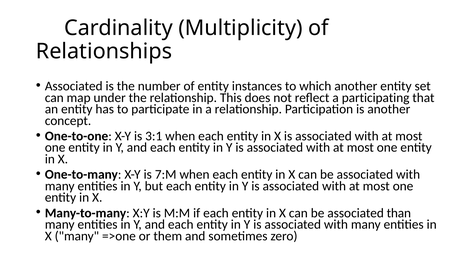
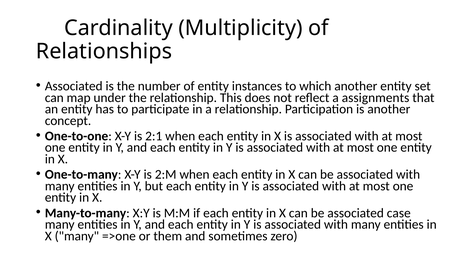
participating: participating -> assignments (376, 97)
3:1: 3:1 -> 2:1 (154, 136)
7:M: 7:M -> 2:M (166, 174)
than: than -> case (399, 213)
